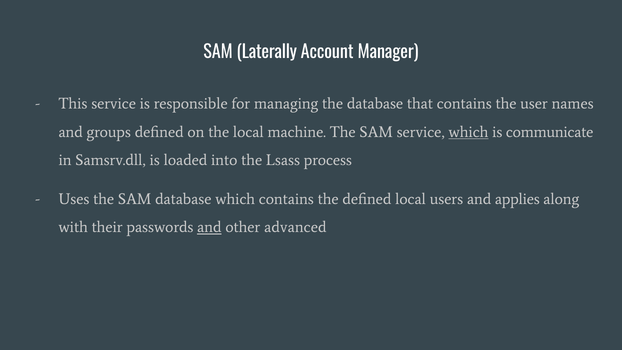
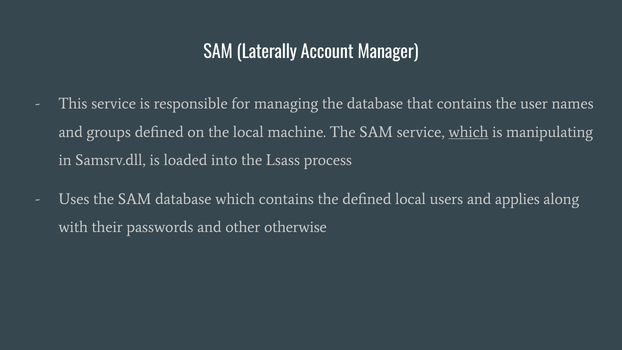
communicate: communicate -> manipulating (550, 132)
and underline: present -> none (209, 227)
advanced: advanced -> otherwise (295, 227)
